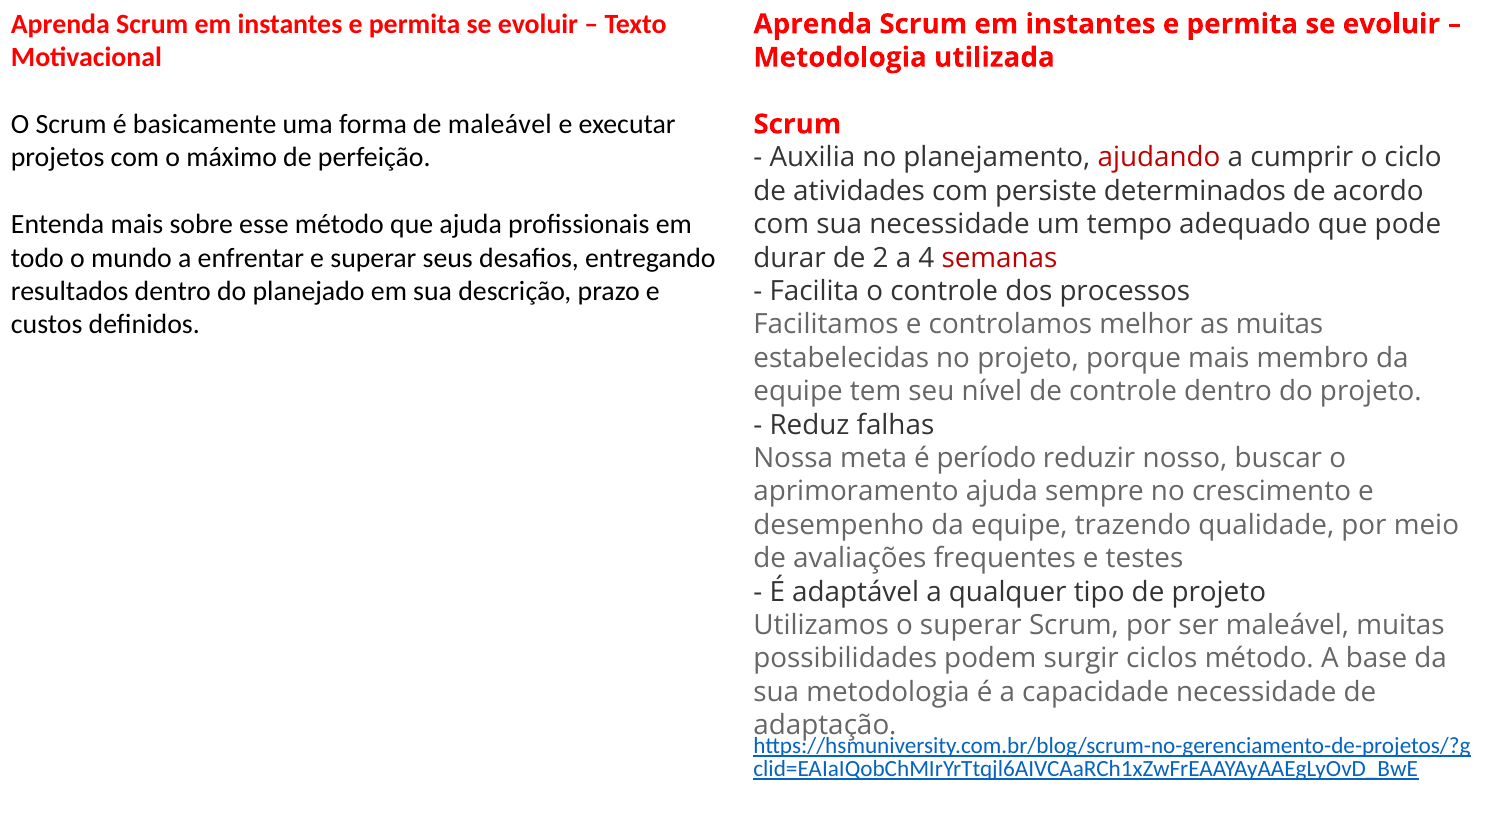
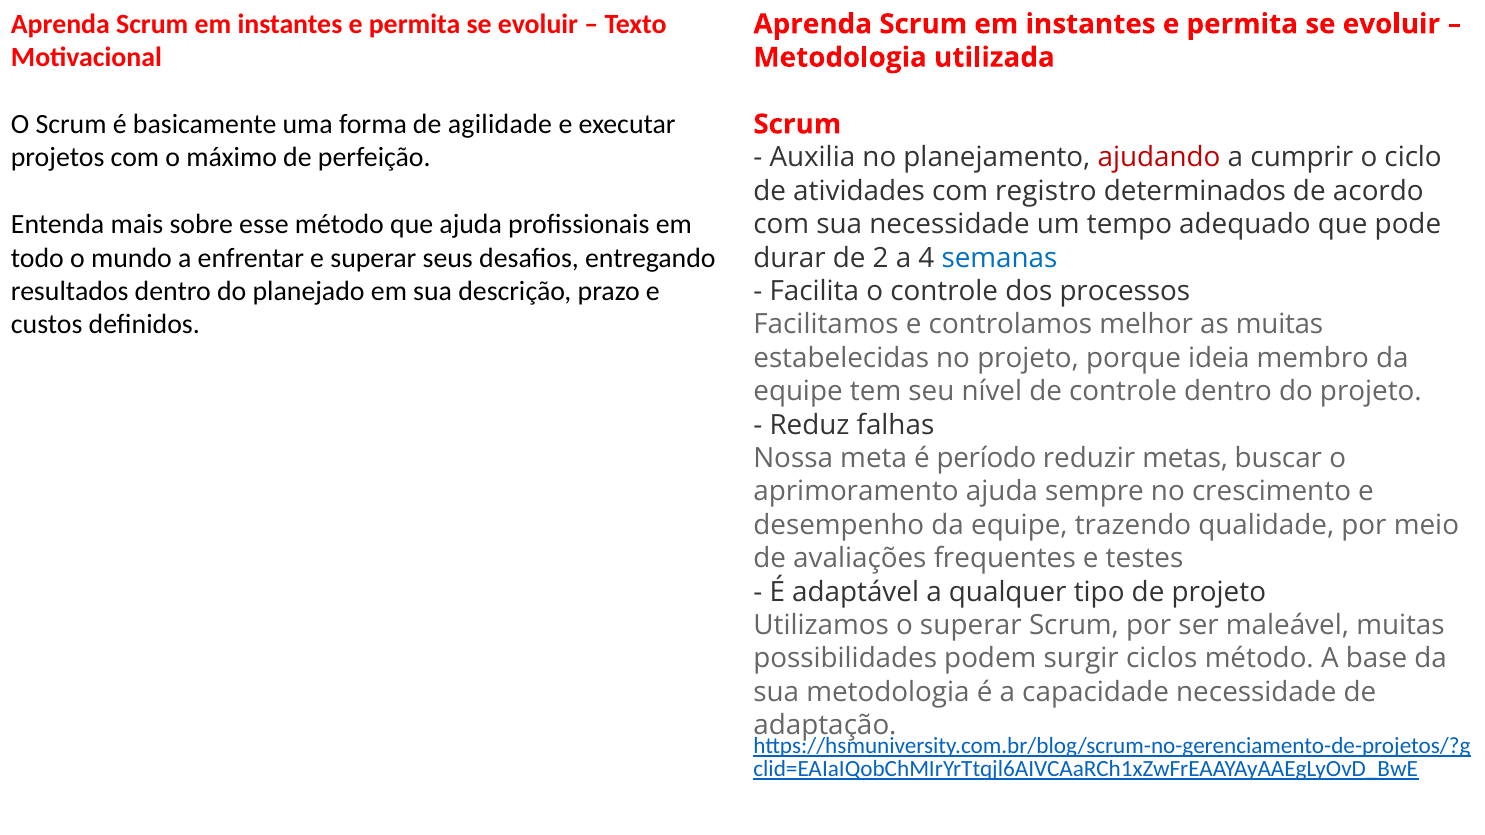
de maleável: maleável -> agilidade (500, 124)
persiste: persiste -> registro (1046, 191)
semanas colour: red -> blue (999, 258)
porque mais: mais -> ideia (1219, 358)
nosso: nosso -> metas (1185, 458)
